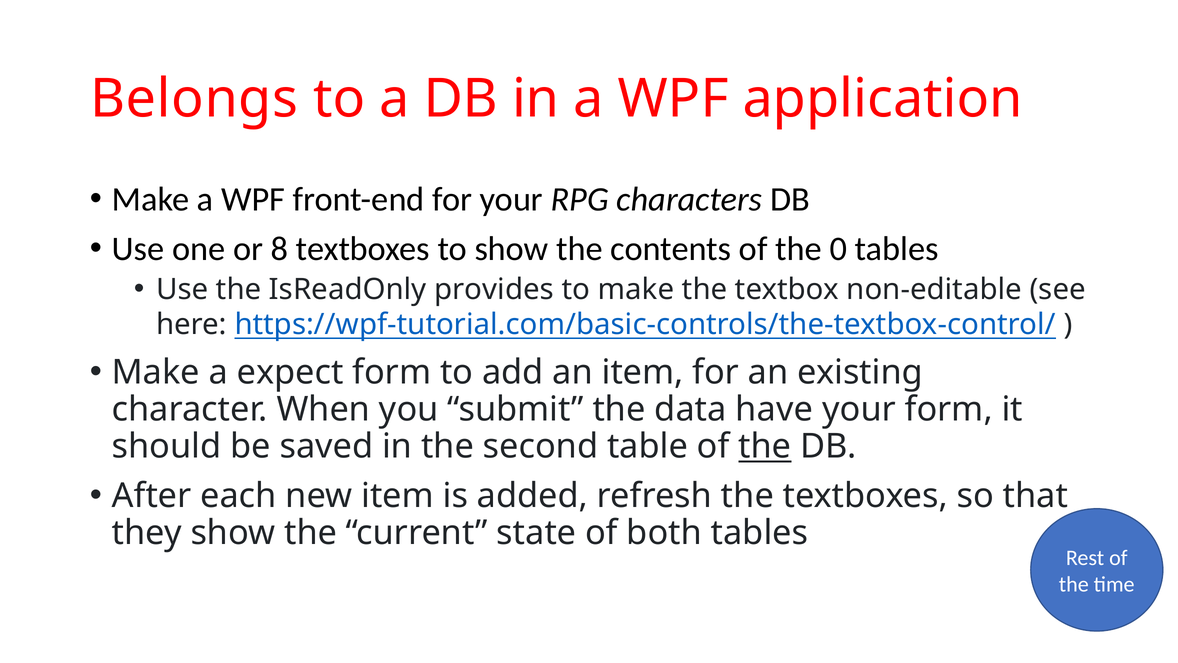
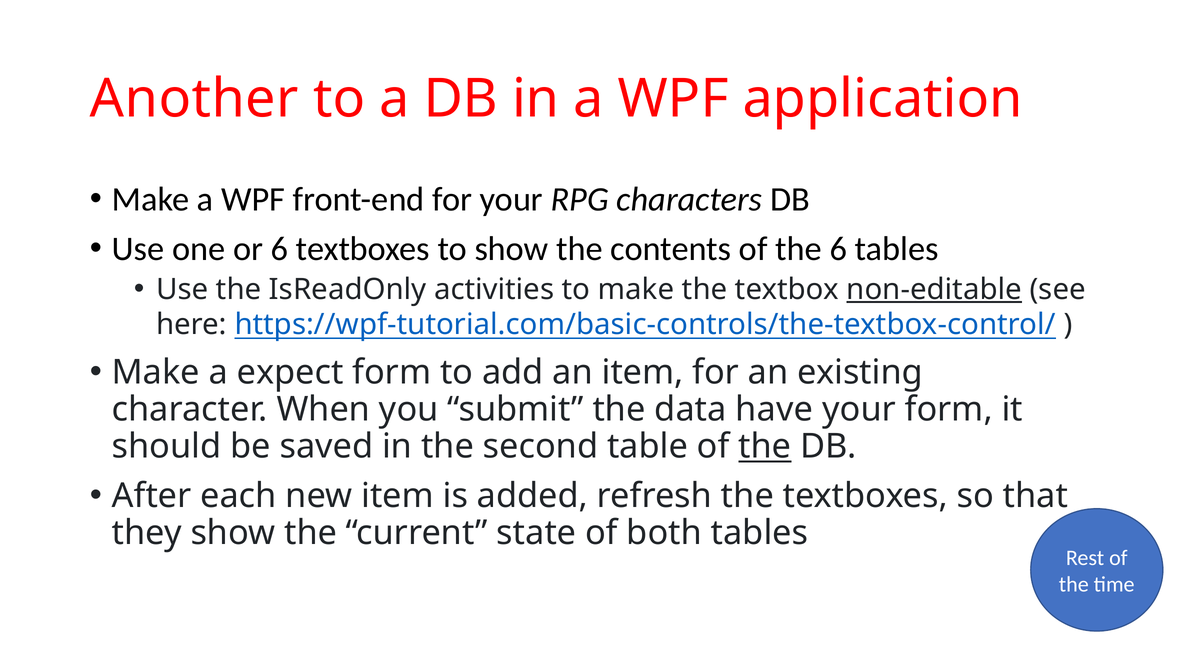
Belongs: Belongs -> Another (194, 99)
or 8: 8 -> 6 (279, 249)
the 0: 0 -> 6 (838, 249)
provides: provides -> activities (494, 289)
non-editable underline: none -> present (934, 289)
